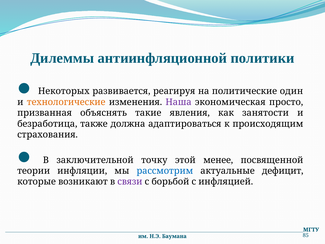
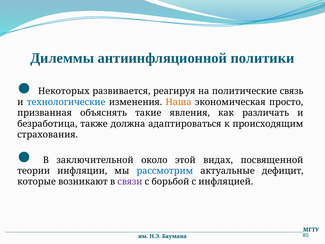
один: один -> связь (292, 91)
технологические colour: orange -> blue (66, 102)
Наша colour: purple -> orange (179, 102)
занятости: занятости -> различать (266, 113)
точку: точку -> около (154, 160)
менее: менее -> видах (218, 160)
